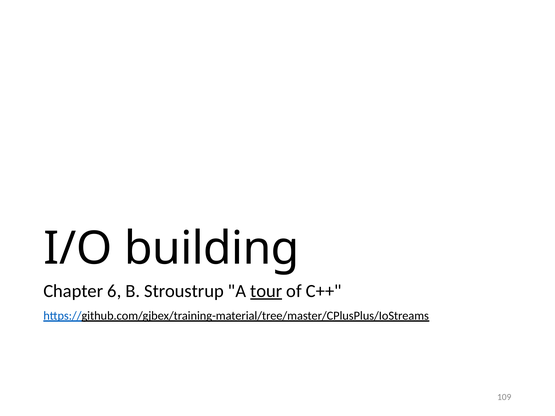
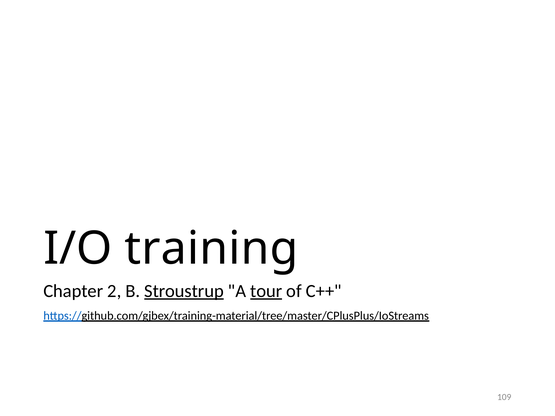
building: building -> training (211, 249)
6: 6 -> 2 (114, 291)
Stroustrup underline: none -> present (184, 291)
